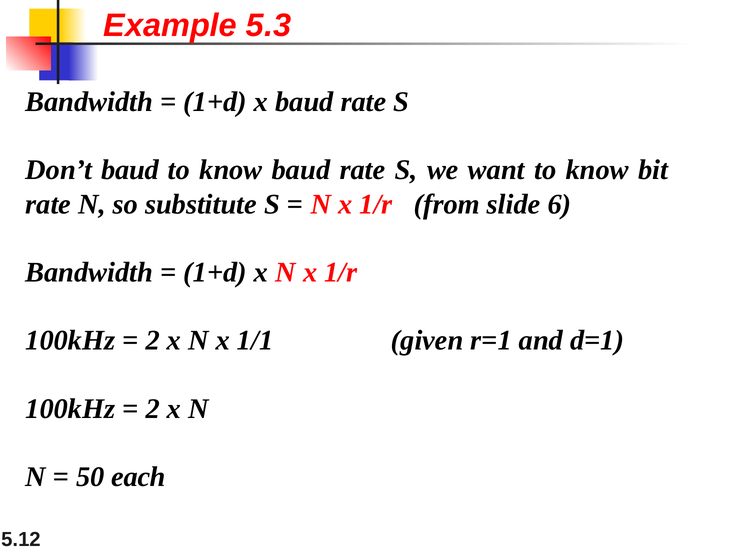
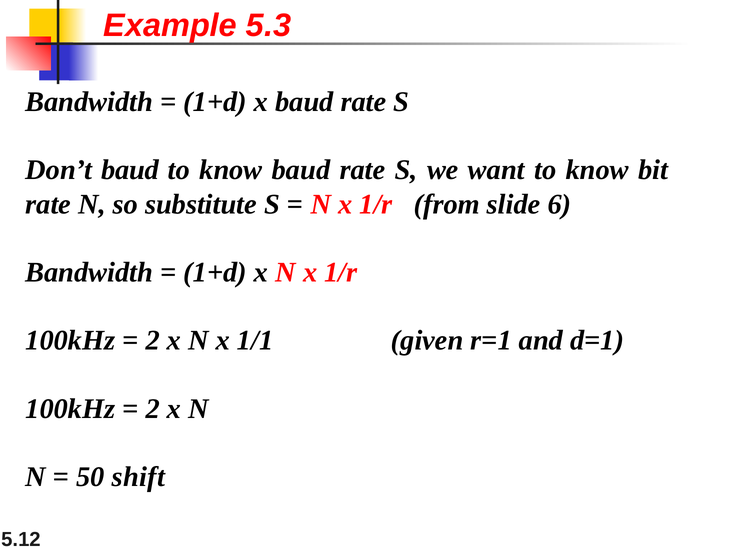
each: each -> shift (138, 477)
